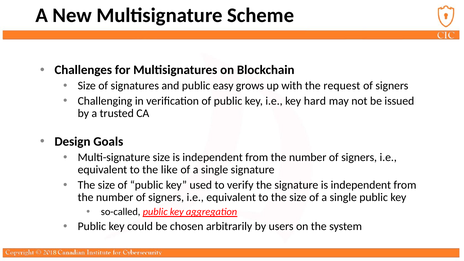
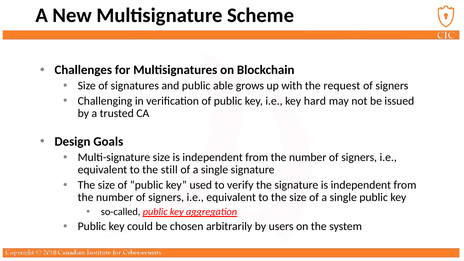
easy: easy -> able (223, 86)
like: like -> still (169, 170)
